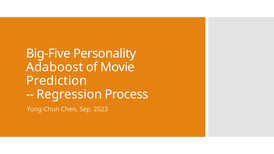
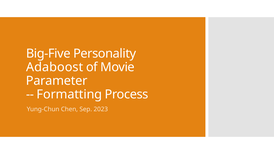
Prediction: Prediction -> Parameter (57, 81)
Regression: Regression -> Formatting (69, 94)
